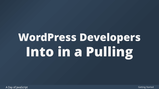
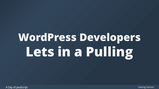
Into: Into -> Lets (40, 52)
